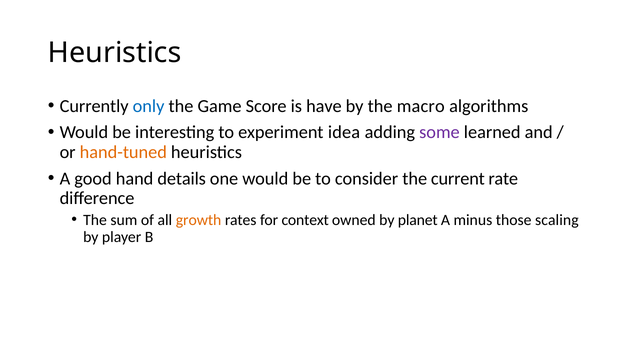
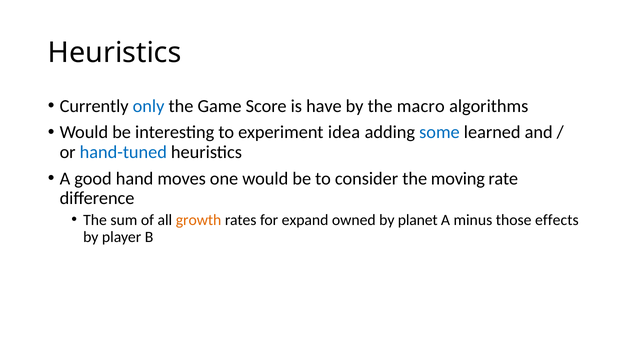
some colour: purple -> blue (439, 133)
hand-tuned colour: orange -> blue (123, 152)
details: details -> moves (182, 179)
current: current -> moving (458, 179)
context: context -> expand (305, 220)
scaling: scaling -> effects (557, 220)
